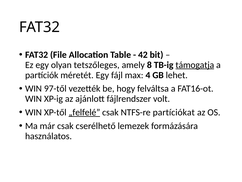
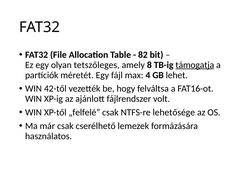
42: 42 -> 82 (143, 55)
97-től: 97-től -> 42-től (55, 88)
„felfelé underline: present -> none (84, 112)
partíciókat: partíciókat -> lehetősége (174, 112)
